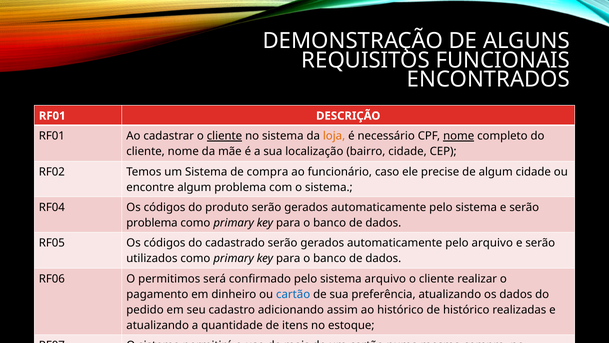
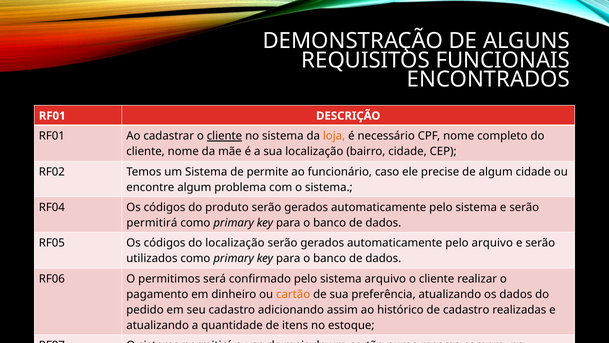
nome underline: present -> none (459, 136)
de compra: compra -> permite (268, 172)
problema: problema -> permitirá (152, 223)
do cadastrado: cadastrado -> localização (235, 243)
cartão colour: blue -> orange (293, 294)
de histórico: histórico -> cadastro (466, 310)
